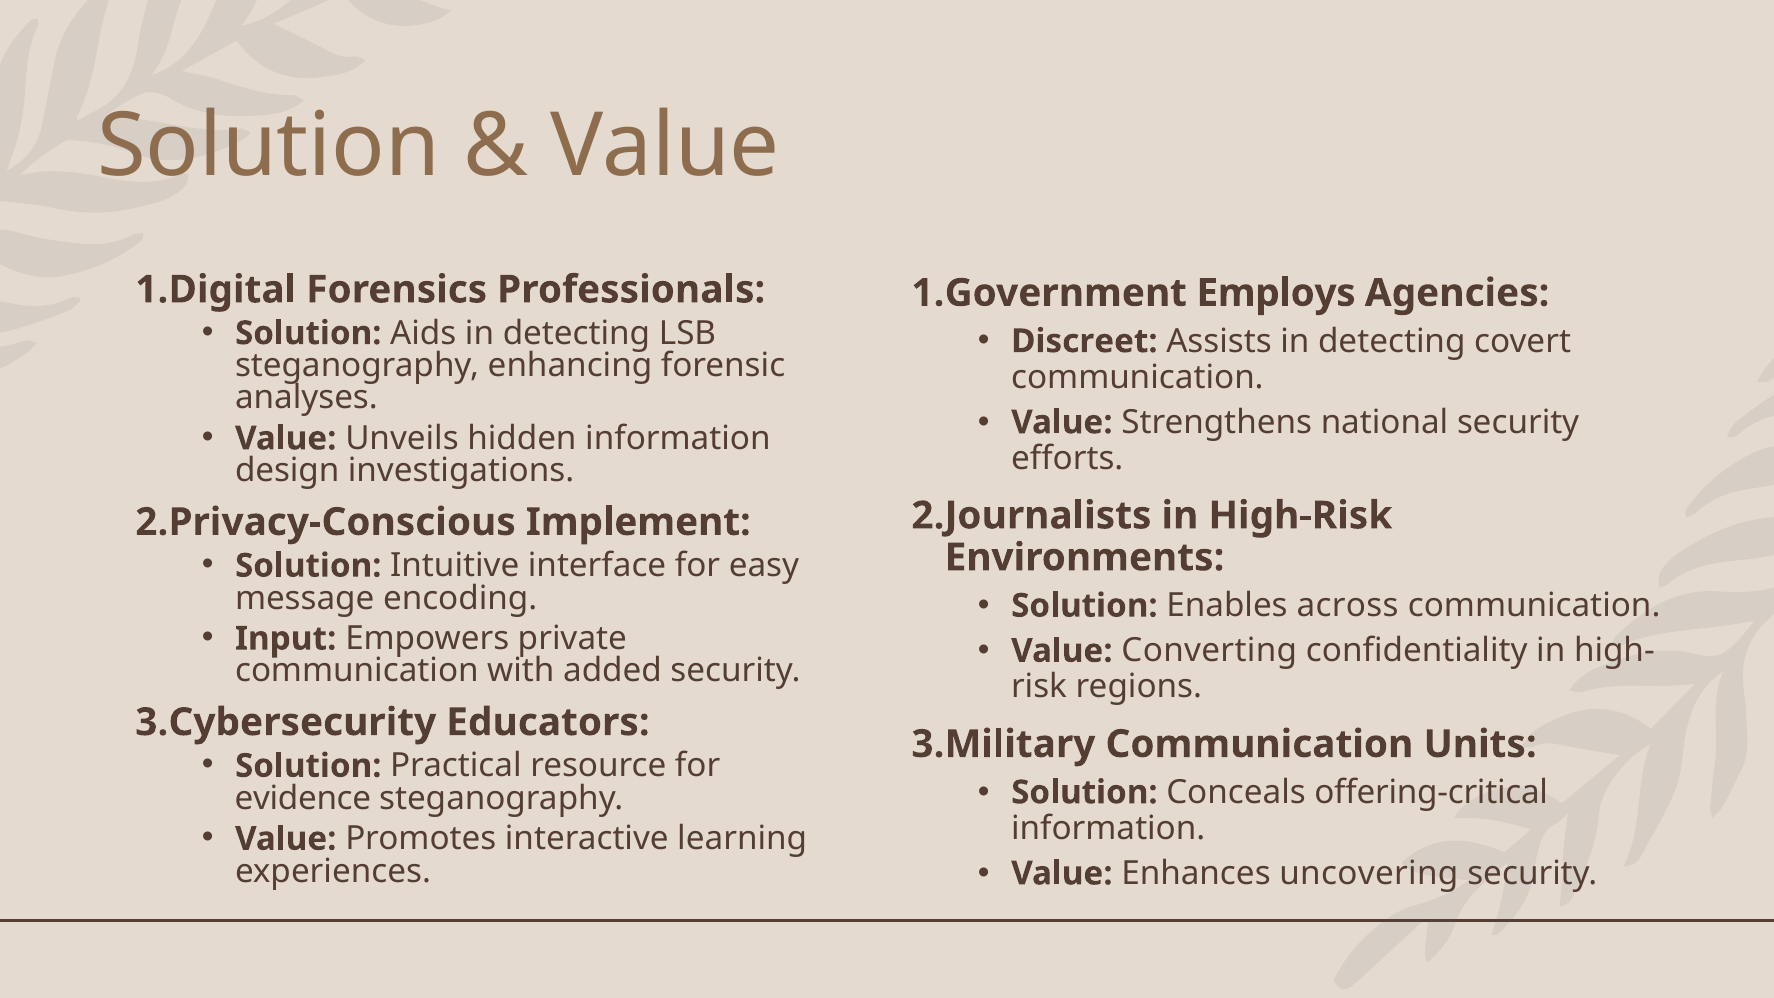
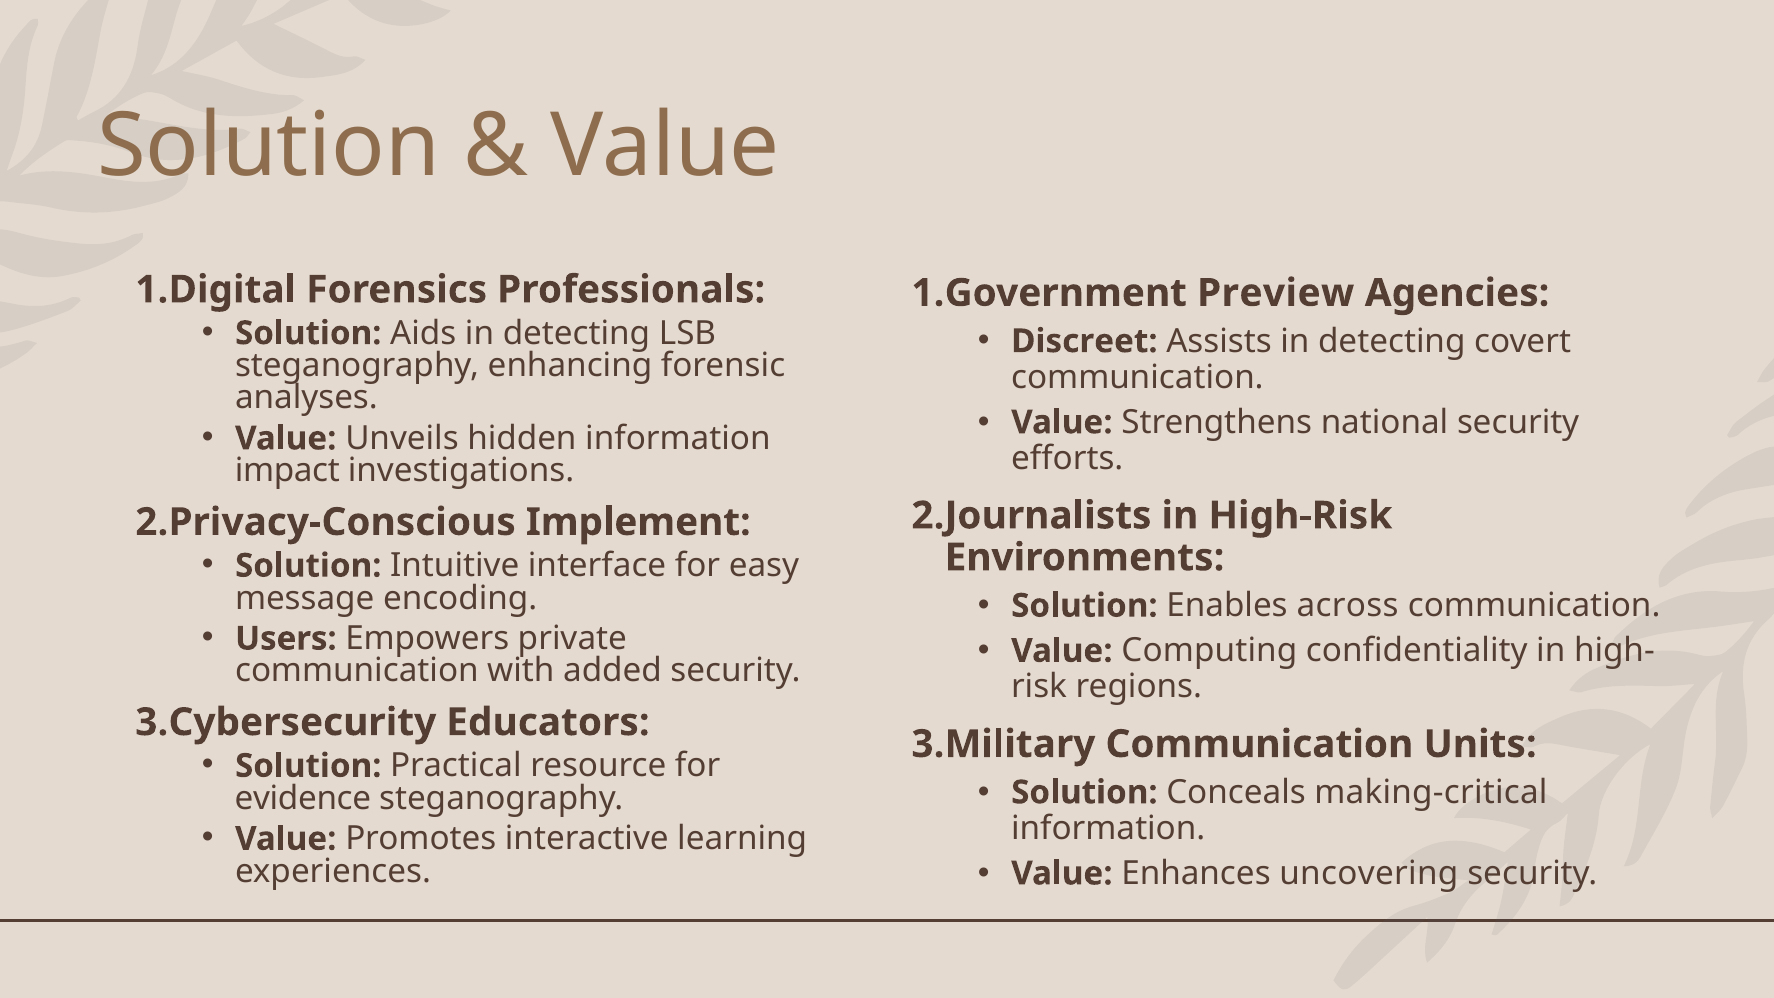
Employs: Employs -> Preview (1276, 293)
design: design -> impact (287, 471)
Input: Input -> Users (286, 639)
Converting: Converting -> Computing (1209, 651)
offering-critical: offering-critical -> making-critical (1431, 792)
